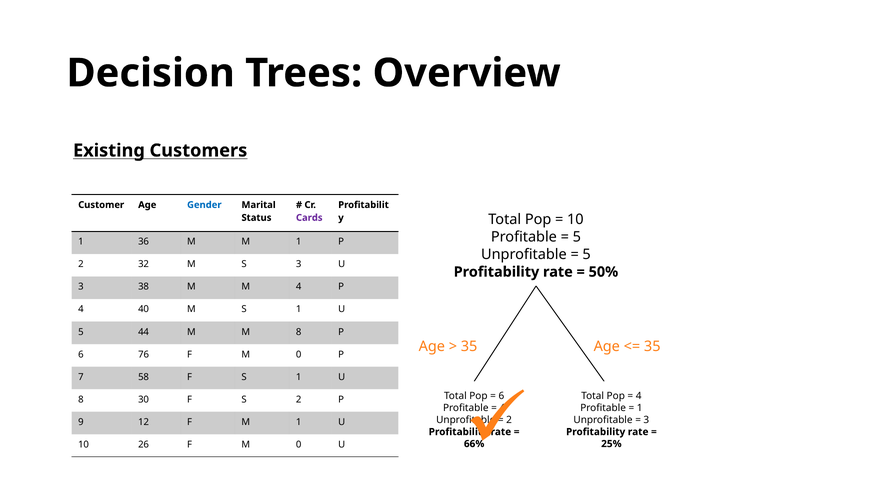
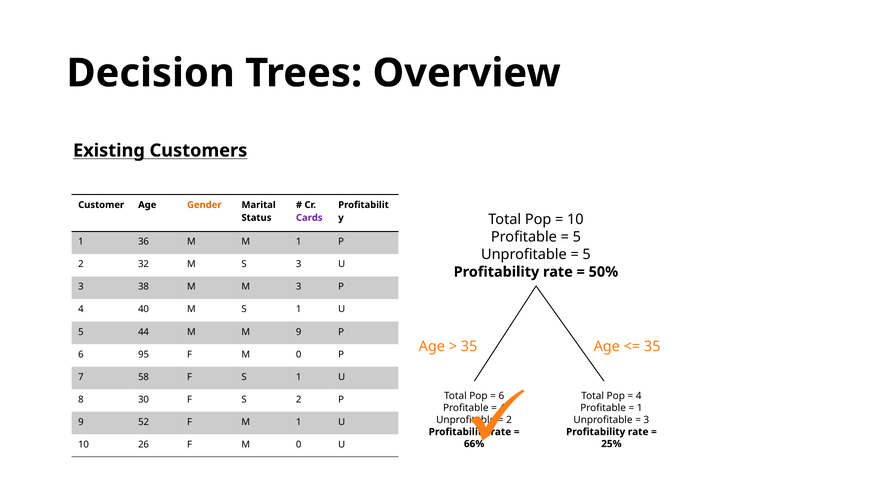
Gender colour: blue -> orange (204, 205)
M 4: 4 -> 3 (299, 287)
M 8: 8 -> 9 (299, 332)
76: 76 -> 95 (144, 354)
12: 12 -> 52 (144, 422)
